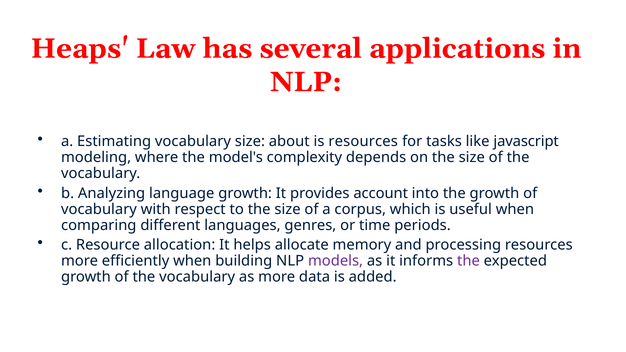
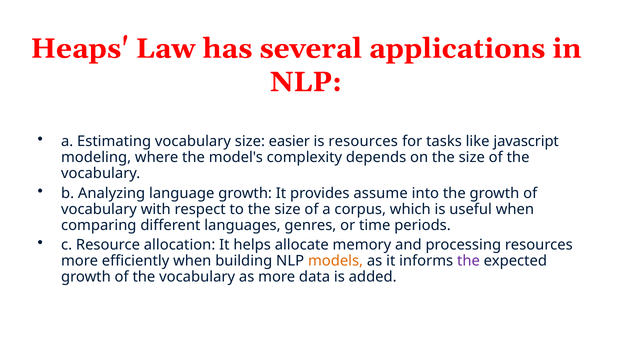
about: about -> easier (289, 142)
account: account -> assume (381, 193)
models colour: purple -> orange (336, 261)
